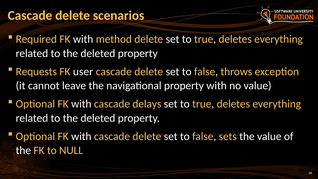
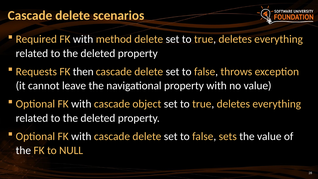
user: user -> then (83, 72)
delays: delays -> object (147, 104)
